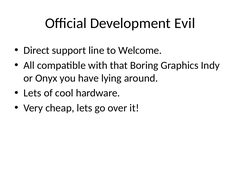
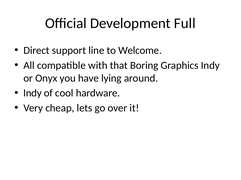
Evil: Evil -> Full (185, 23)
Lets: Lets -> Indy (33, 93)
